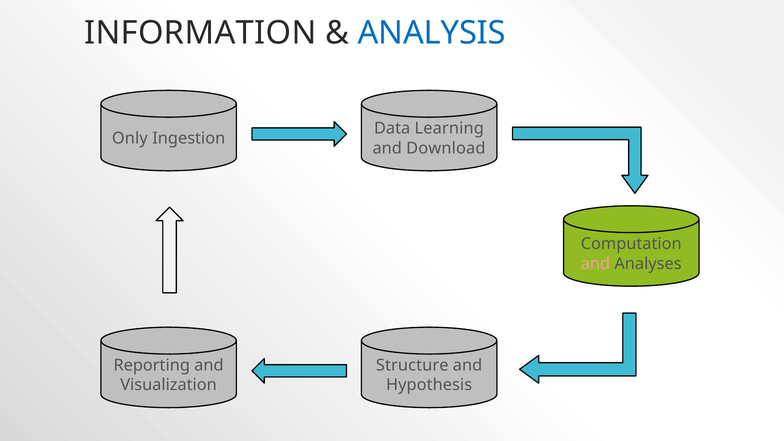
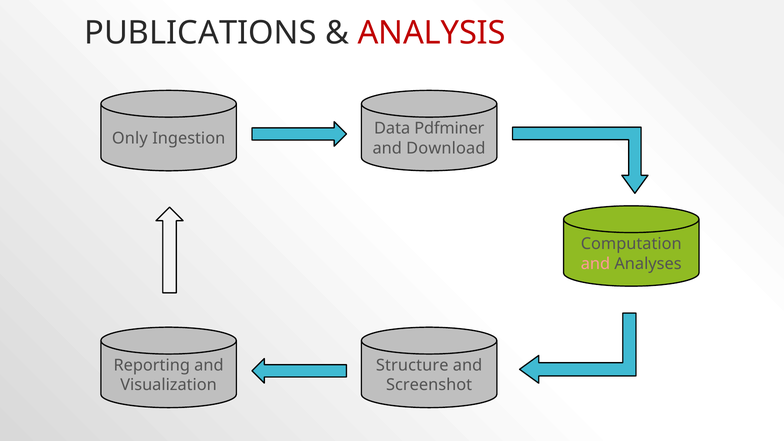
INFORMATION: INFORMATION -> PUBLICATIONS (200, 33)
ANALYSIS colour: blue -> red (432, 33)
Learning: Learning -> Pdfminer (449, 129)
Hypothesis: Hypothesis -> Screenshot (429, 385)
